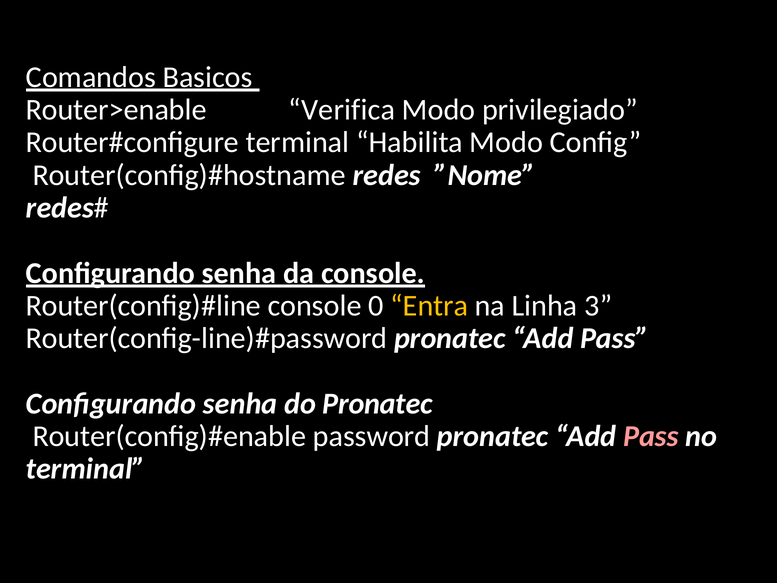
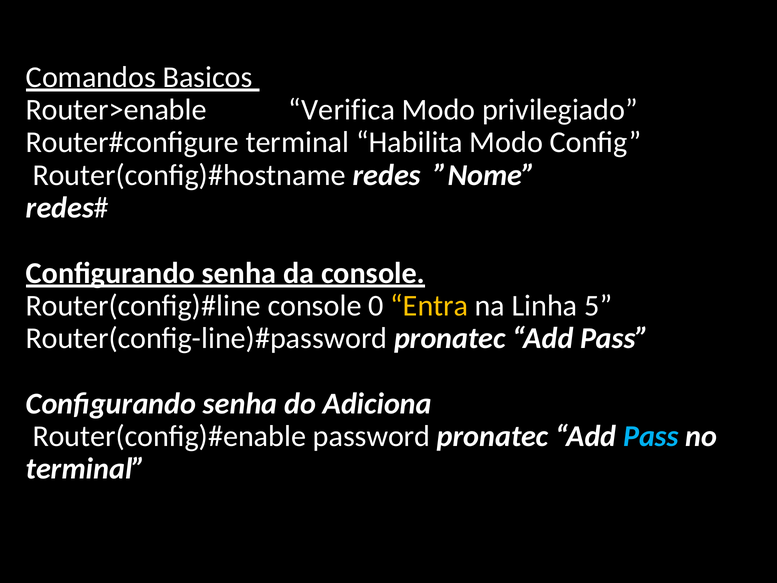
3: 3 -> 5 (598, 306)
do Pronatec: Pronatec -> Adiciona (377, 404)
Pass colour: pink -> light blue (651, 436)
